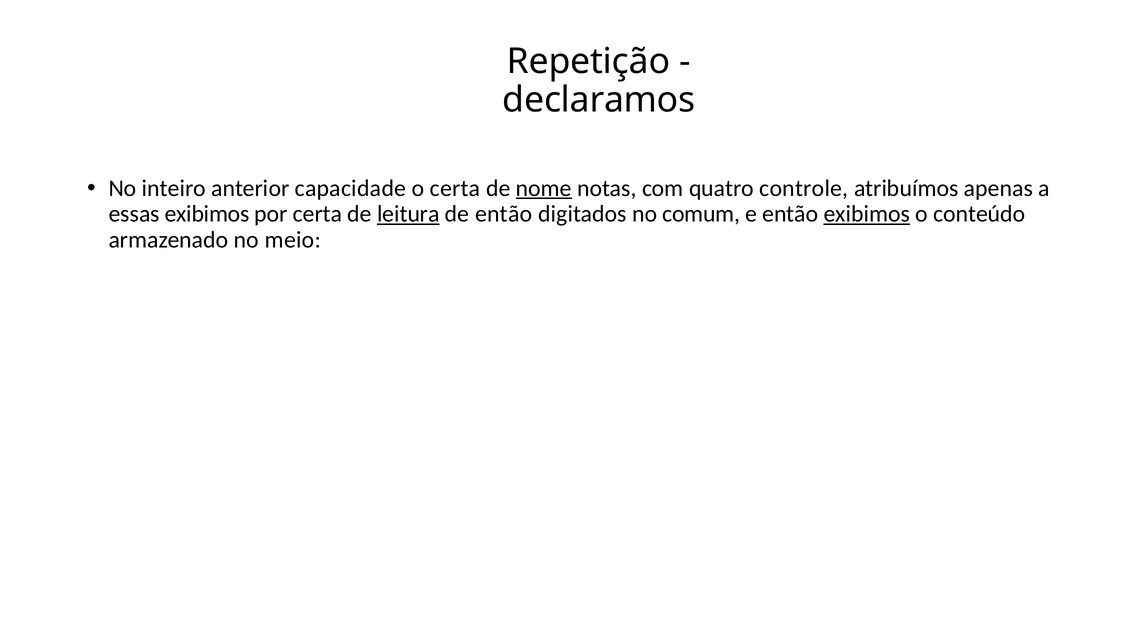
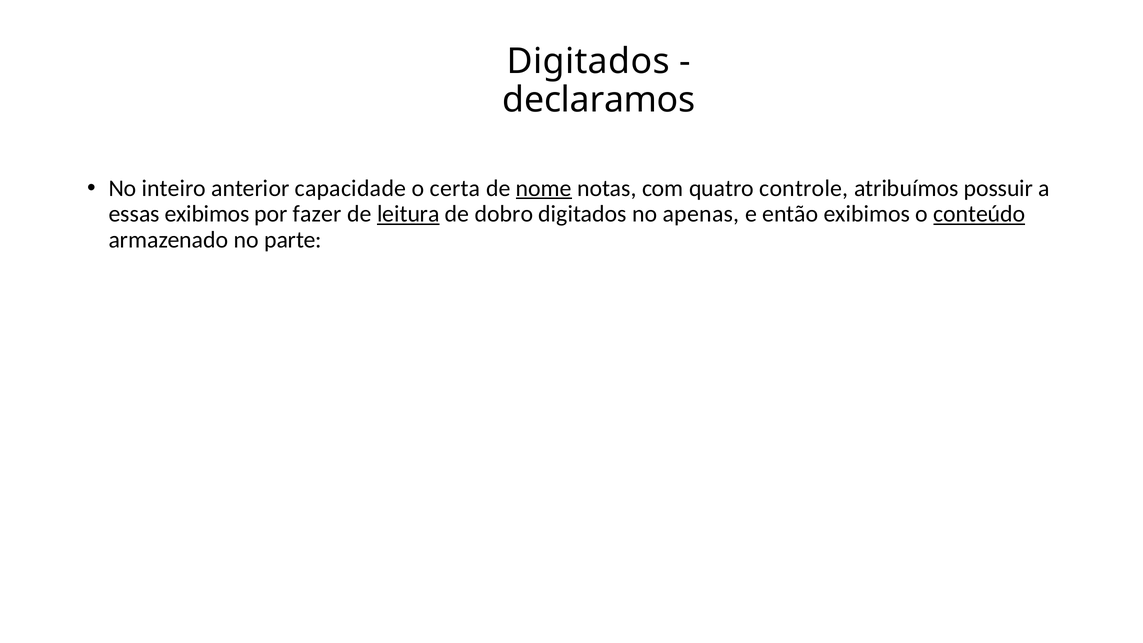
Repetição: Repetição -> Digitados (588, 62)
apenas: apenas -> possuir (999, 188)
por certa: certa -> fazer (317, 214)
de então: então -> dobro (504, 214)
comum: comum -> apenas (701, 214)
exibimos underline: present -> none (867, 214)
conteúdo underline: none -> present (979, 214)
meio: meio -> parte (293, 240)
